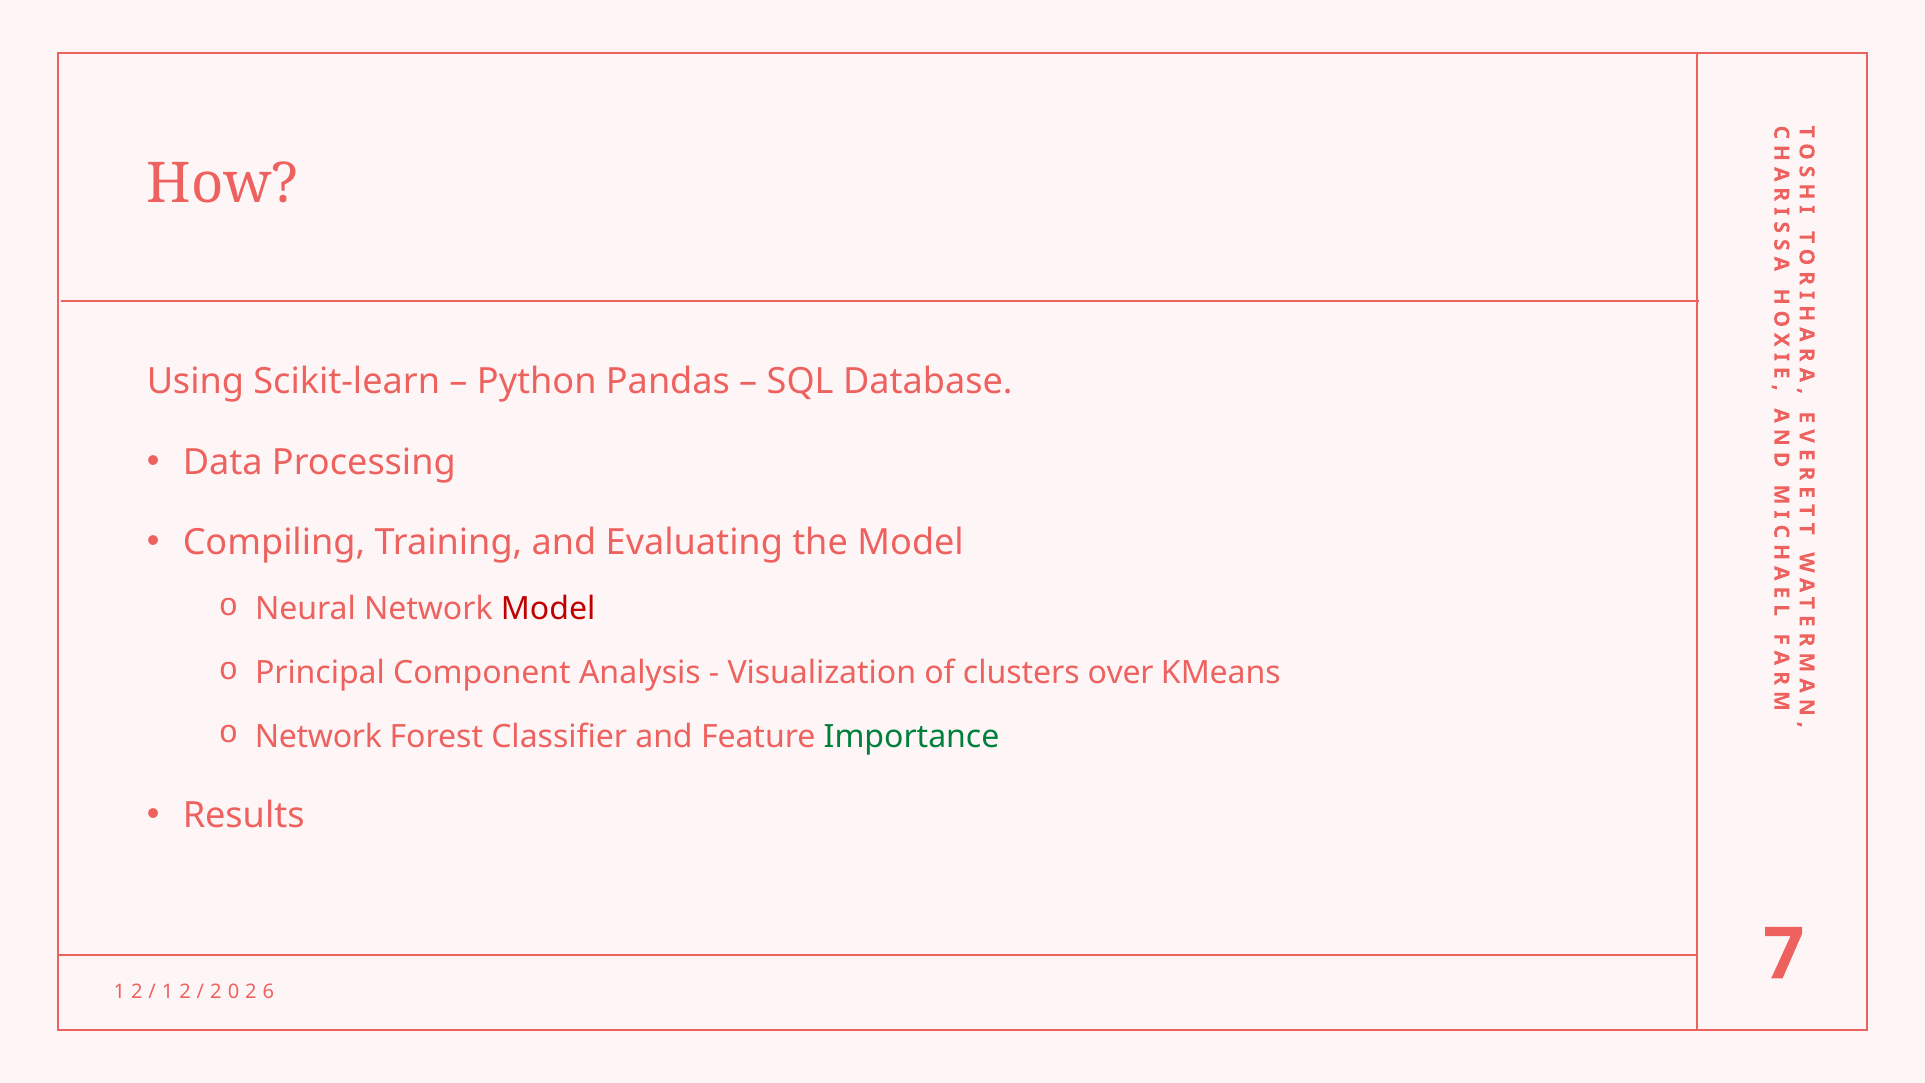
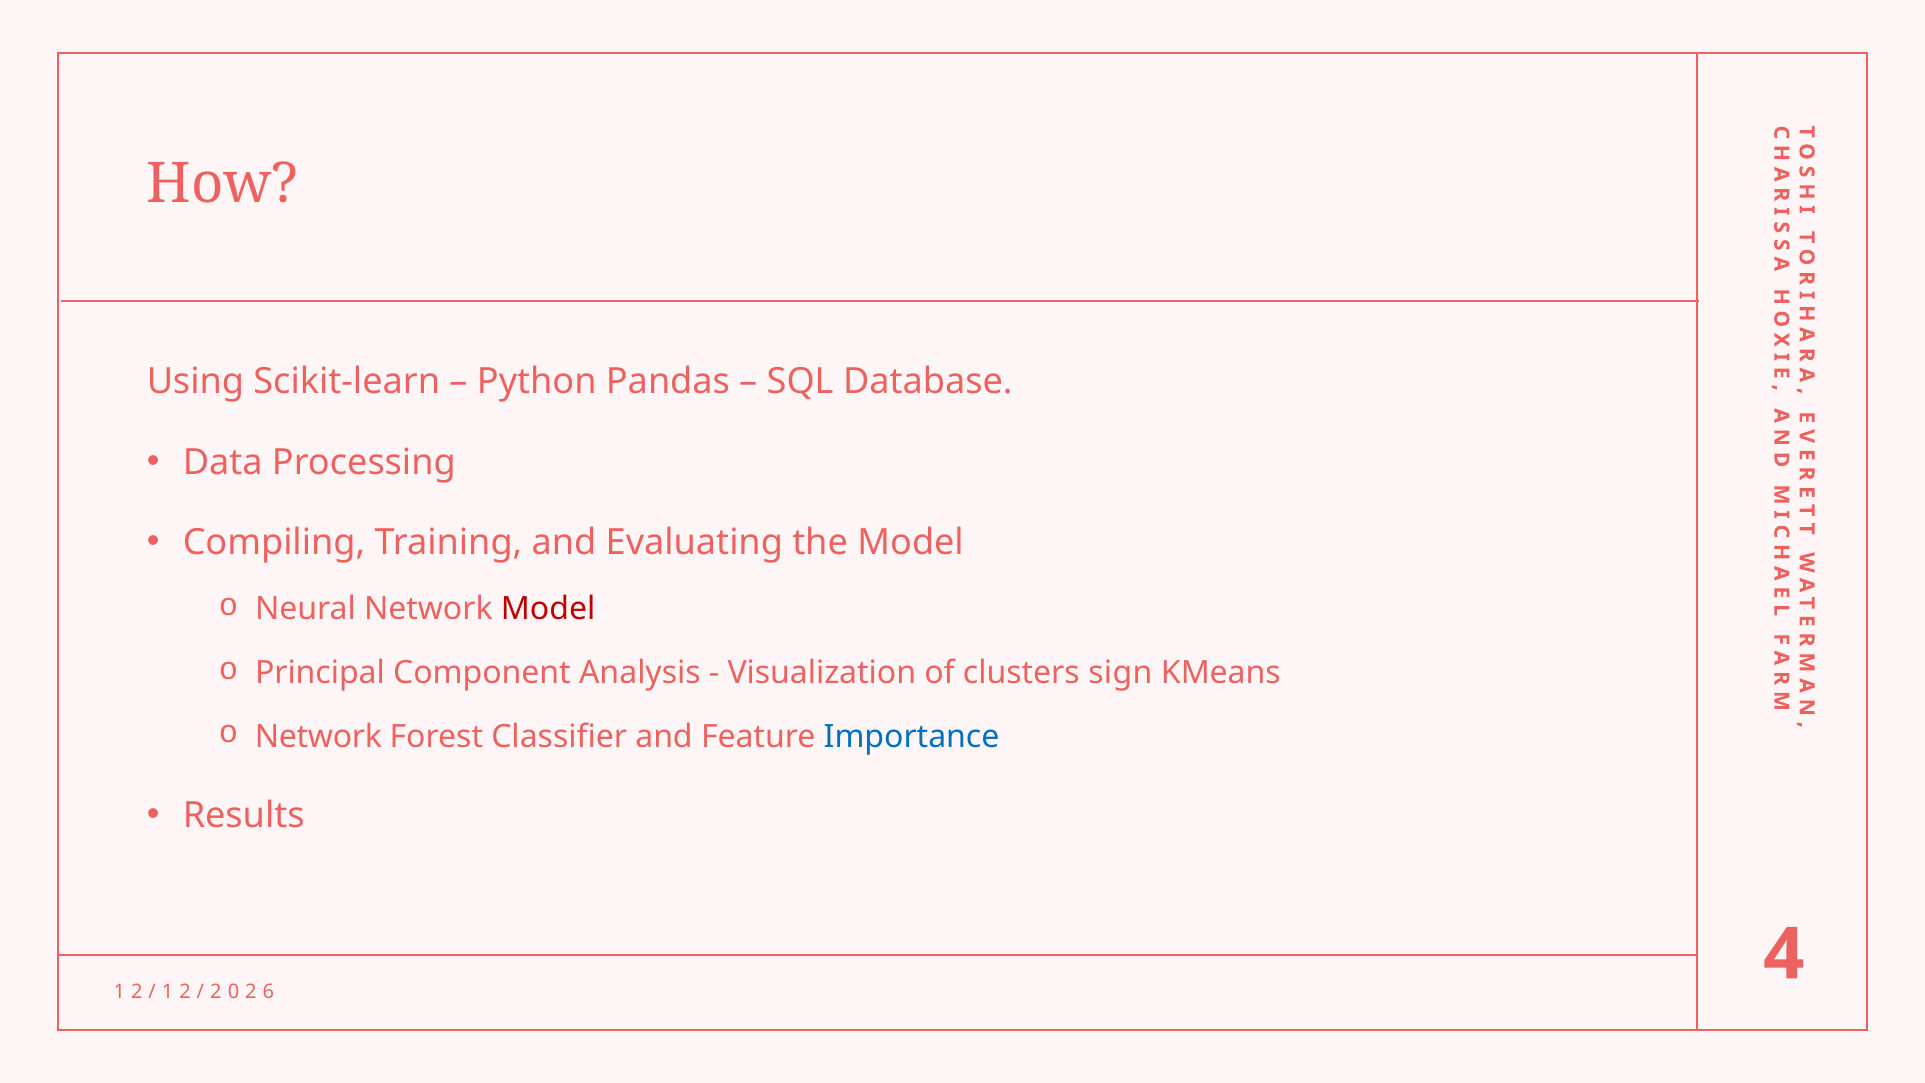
over: over -> sign (1120, 673)
Importance colour: green -> blue (912, 737)
7: 7 -> 4 (1784, 954)
